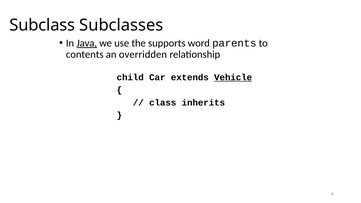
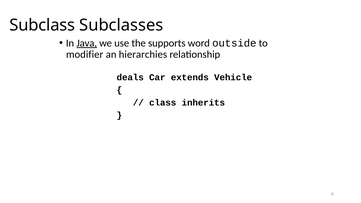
parents: parents -> outside (234, 43)
contents: contents -> modifier (85, 54)
overridden: overridden -> hierarchies (143, 54)
child: child -> deals (130, 77)
Vehicle underline: present -> none (233, 77)
